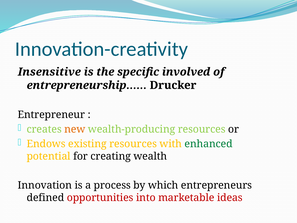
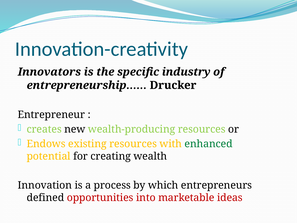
Insensitive: Insensitive -> Innovators (49, 72)
involved: involved -> industry (186, 72)
new colour: orange -> black (75, 129)
